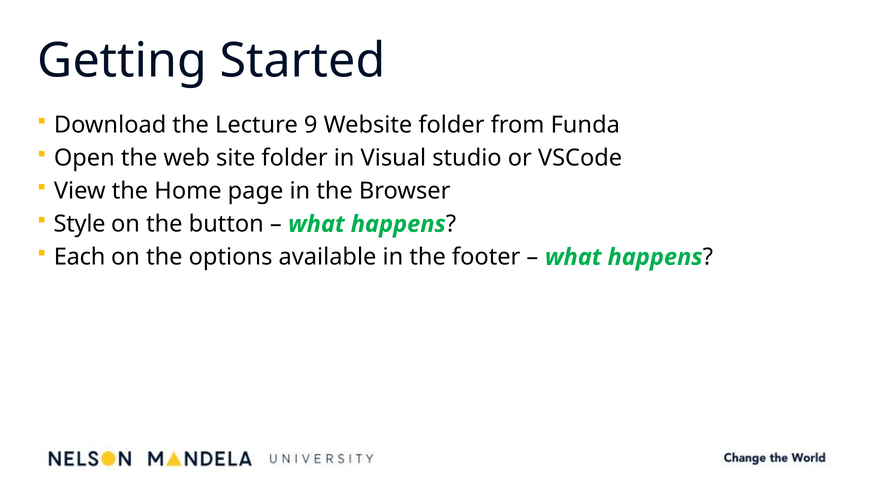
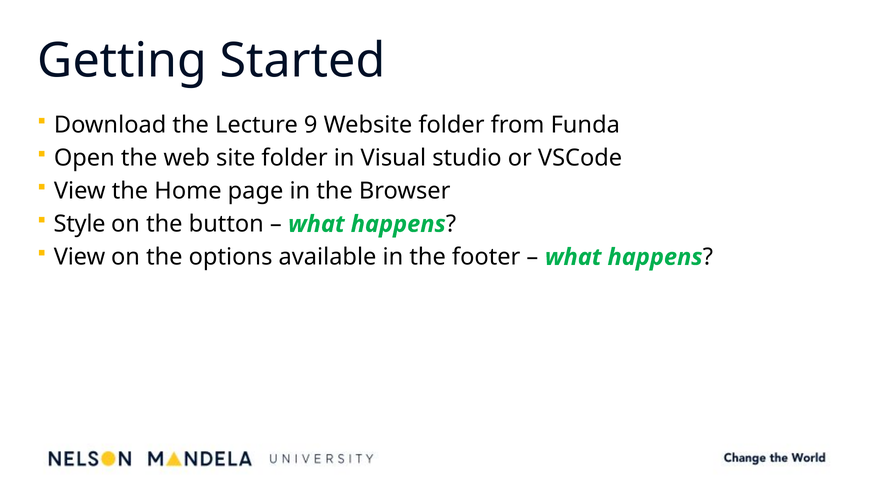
Each: Each -> View (80, 257)
